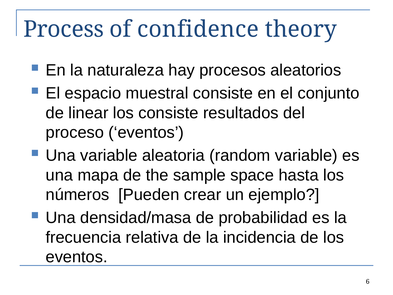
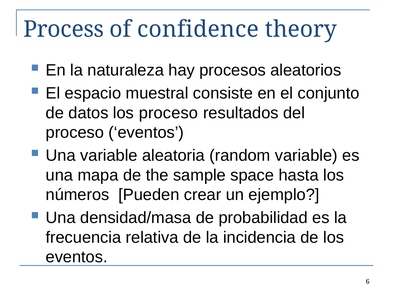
linear: linear -> datos (88, 113)
los consiste: consiste -> proceso (168, 113)
